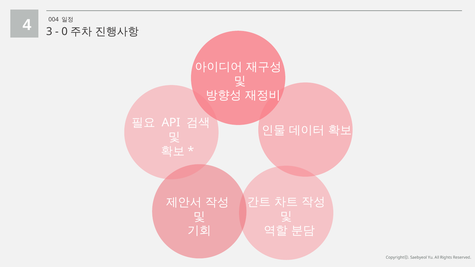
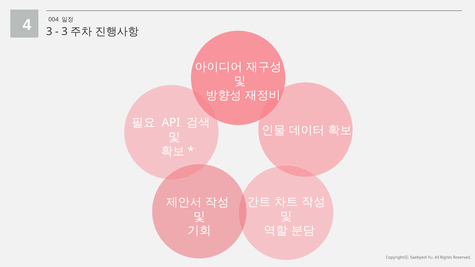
0: 0 -> 3 (65, 32)
